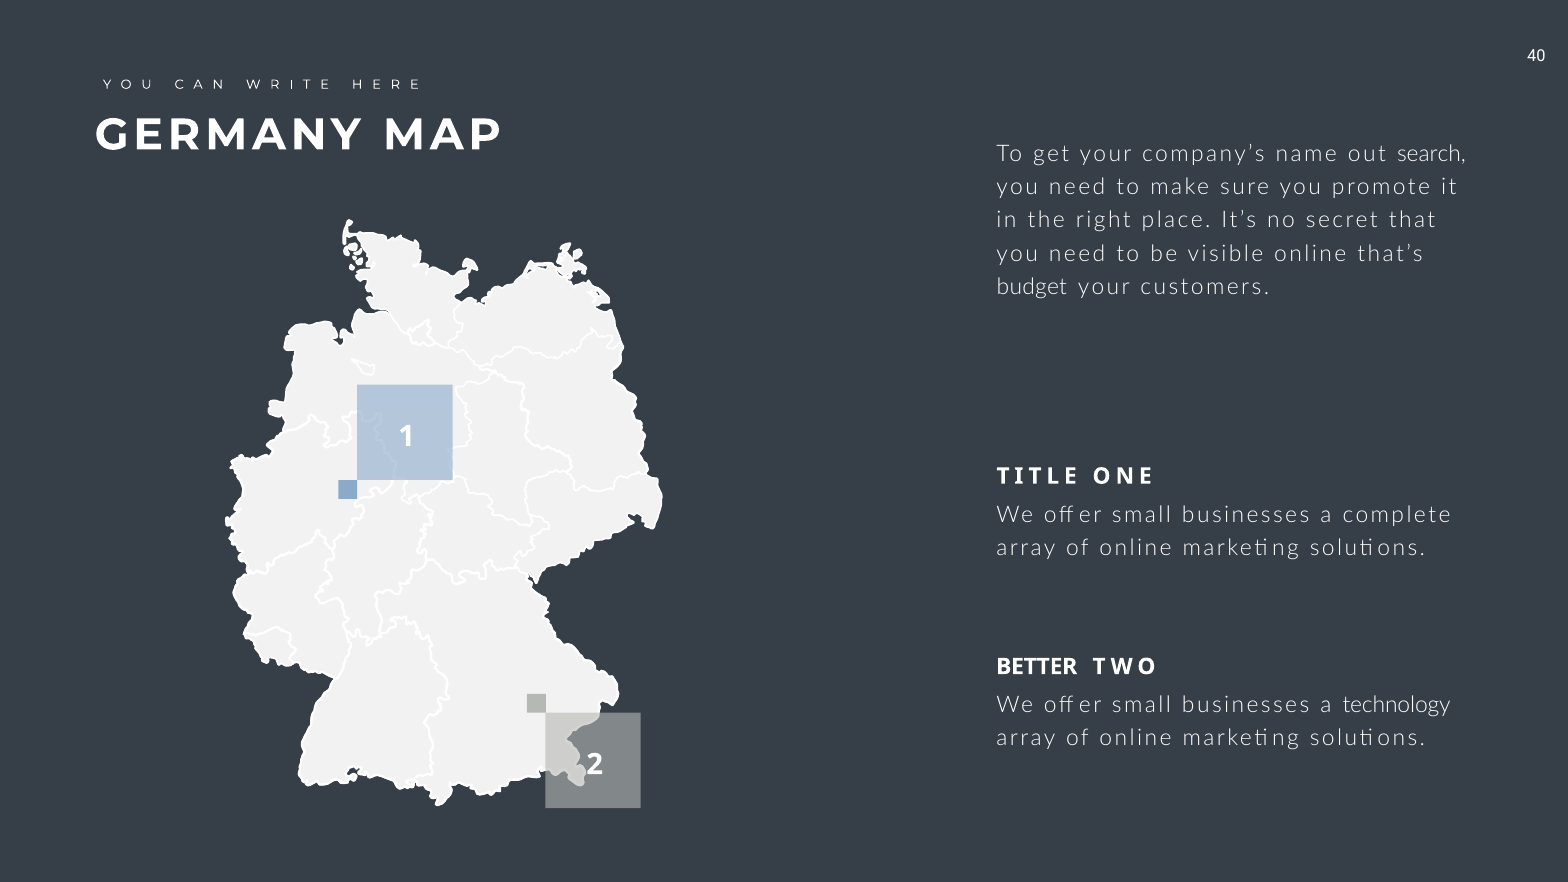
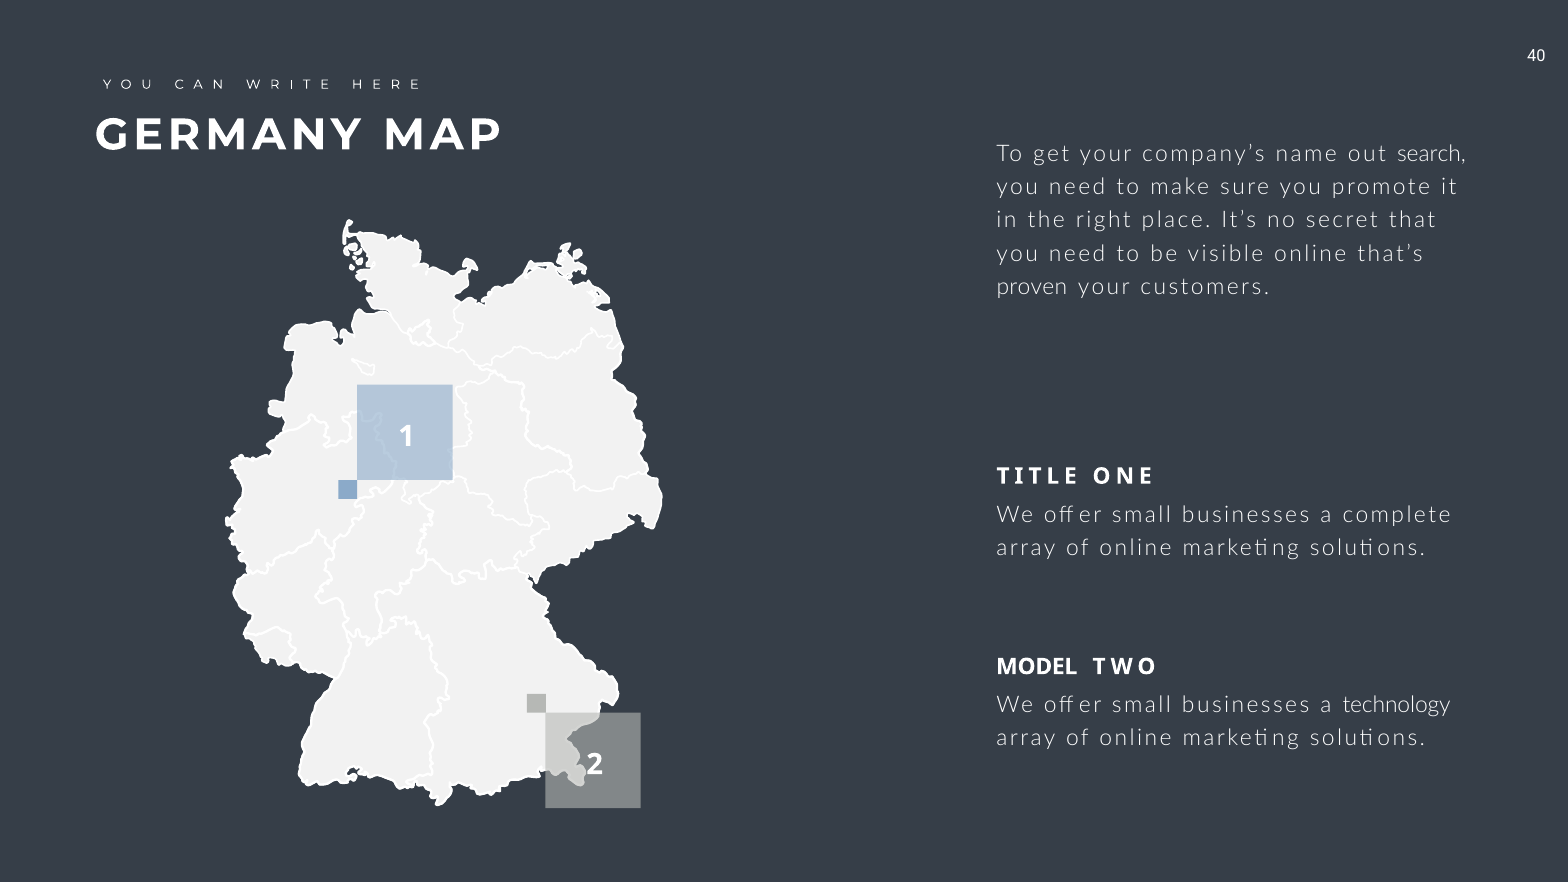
budget: budget -> proven (1032, 287)
BETTER: BETTER -> MODEL (1037, 667)
